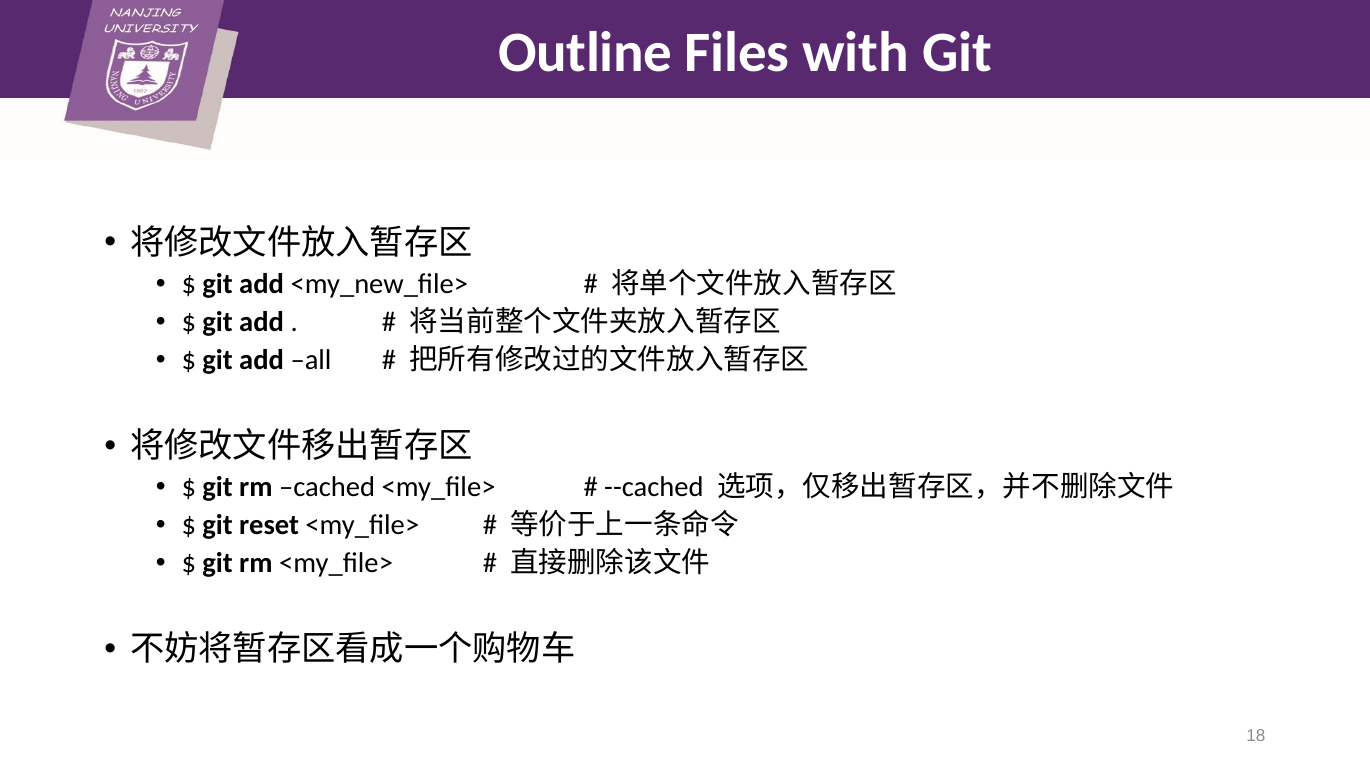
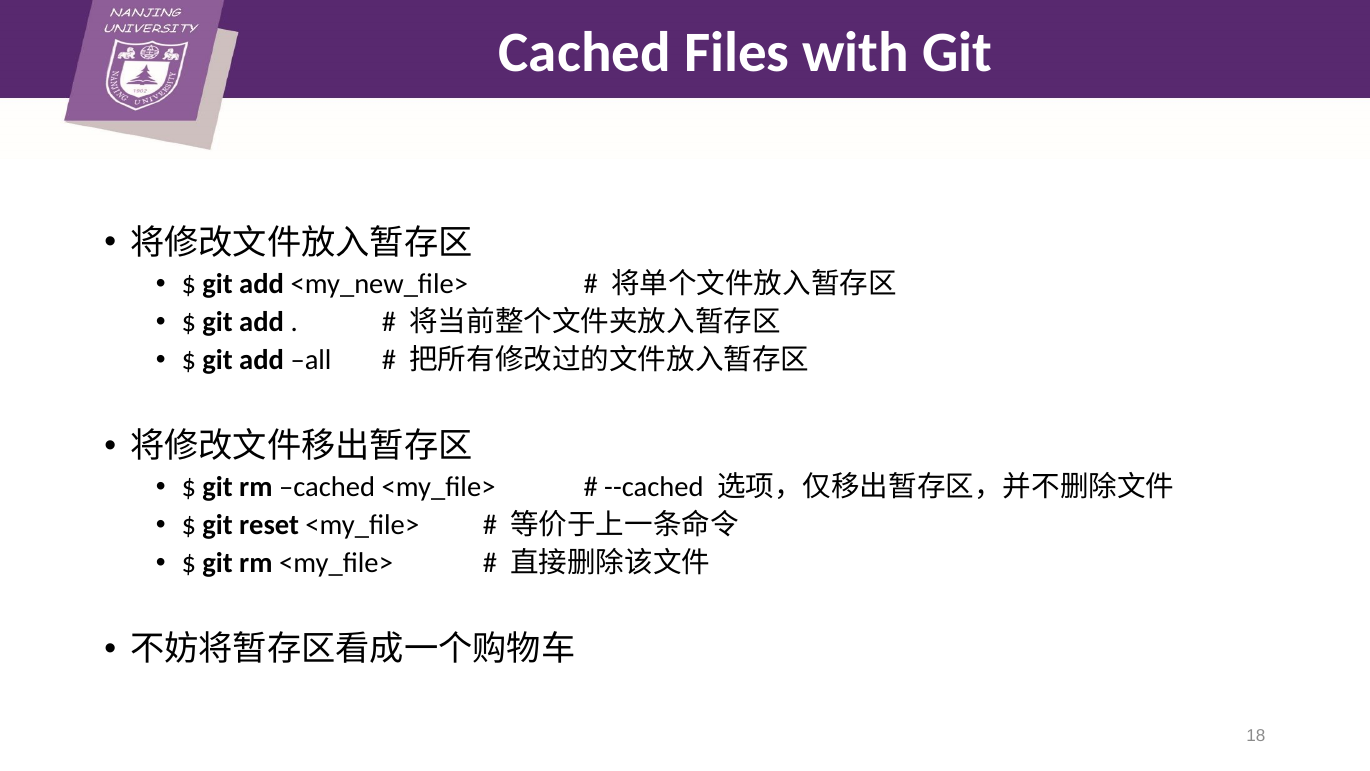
Outline: Outline -> Cached (585, 52)
